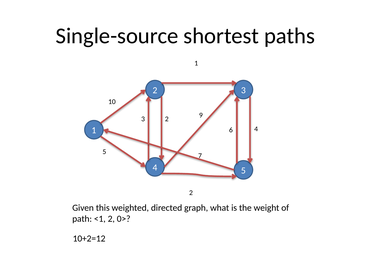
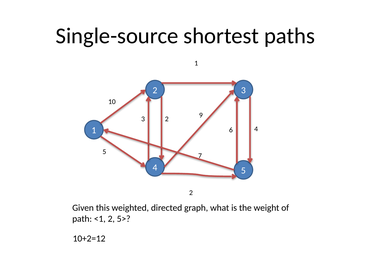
0>: 0> -> 5> (124, 219)
